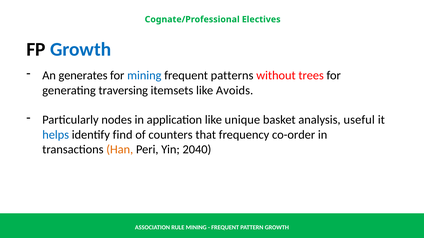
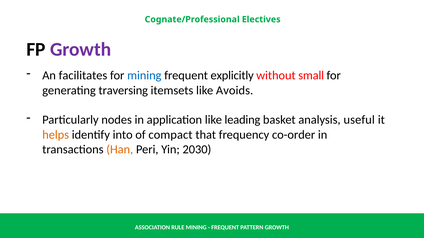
Growth colour: blue -> purple (81, 50)
generates: generates -> facilitates (83, 76)
patterns: patterns -> explicitly (232, 76)
trees: trees -> small (311, 76)
unique: unique -> leading (242, 120)
helps colour: blue -> orange (56, 135)
find: find -> into (123, 135)
counters: counters -> compact (170, 135)
2040: 2040 -> 2030 (197, 150)
